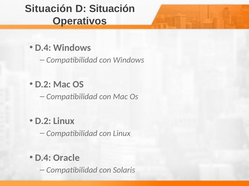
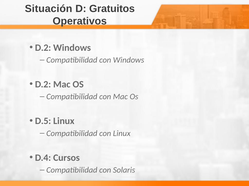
D Situación: Situación -> Gratuitos (112, 9)
D.4: D.4 -> D.2 (43, 48)
D.2: D.2 -> D.5 (43, 121)
Oracle: Oracle -> Cursos (66, 158)
